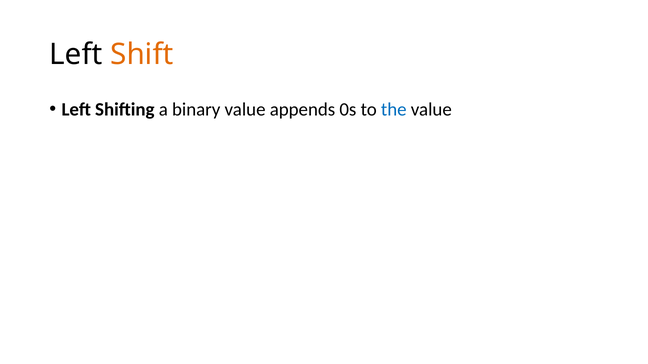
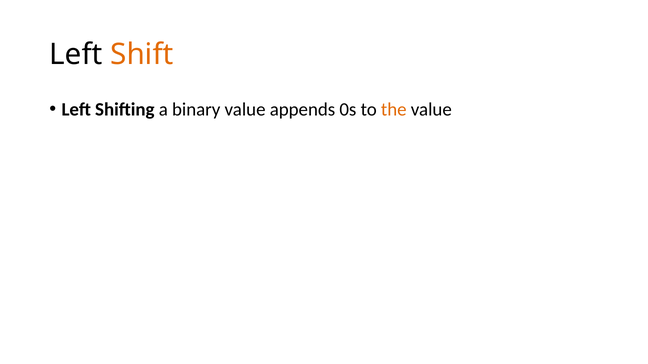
the colour: blue -> orange (394, 110)
